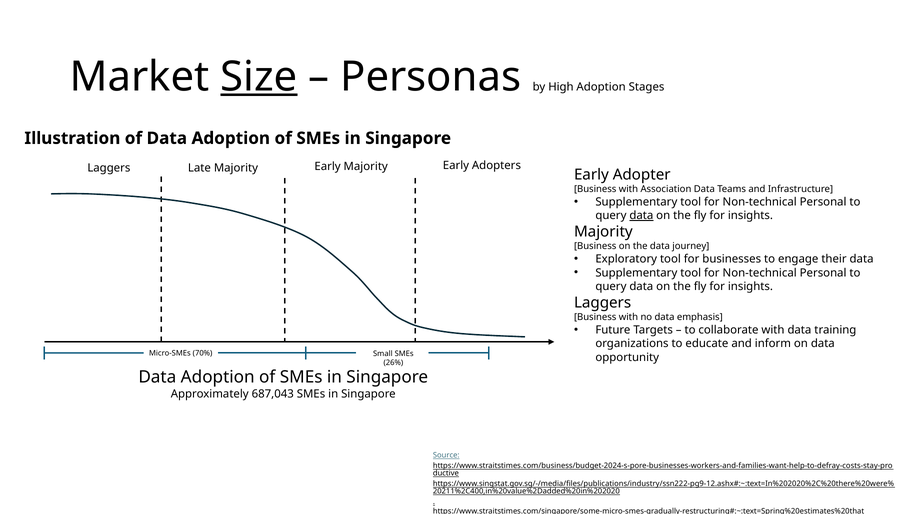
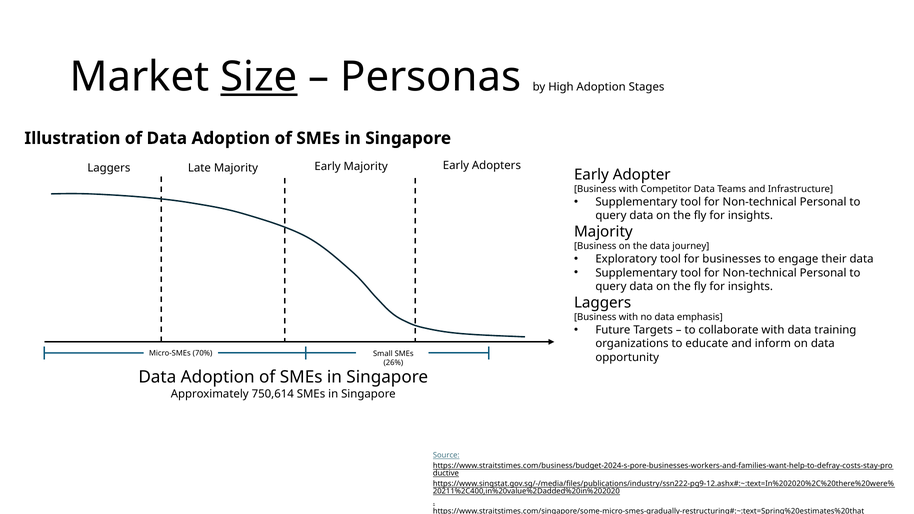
Association: Association -> Competitor (666, 189)
data underline: present -> none (641, 216)
687,043: 687,043 -> 750,614 (273, 394)
